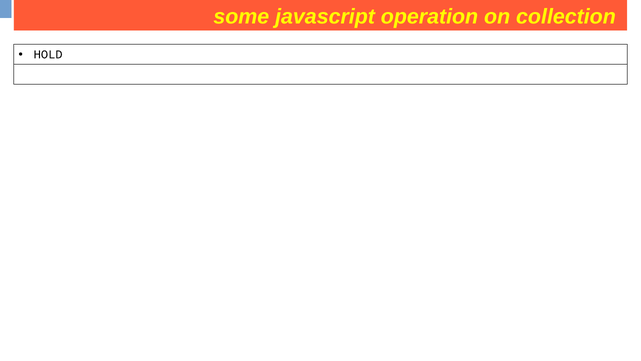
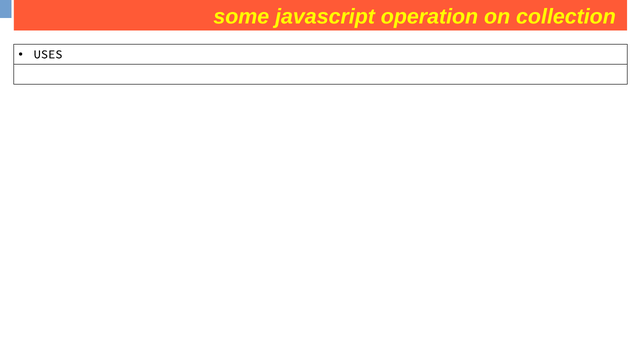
HOLD: HOLD -> USES (48, 54)
